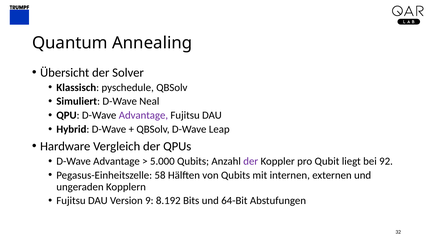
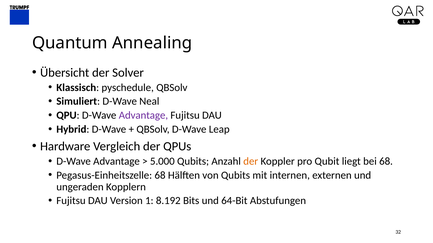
der colour: purple -> orange (251, 162)
bei 92: 92 -> 68 (386, 162)
Pegasus-Einheitszelle 58: 58 -> 68 (160, 176)
9: 9 -> 1 (149, 201)
